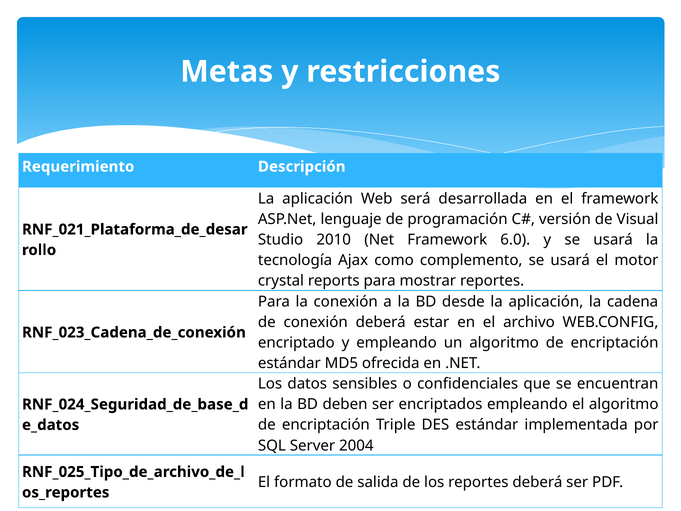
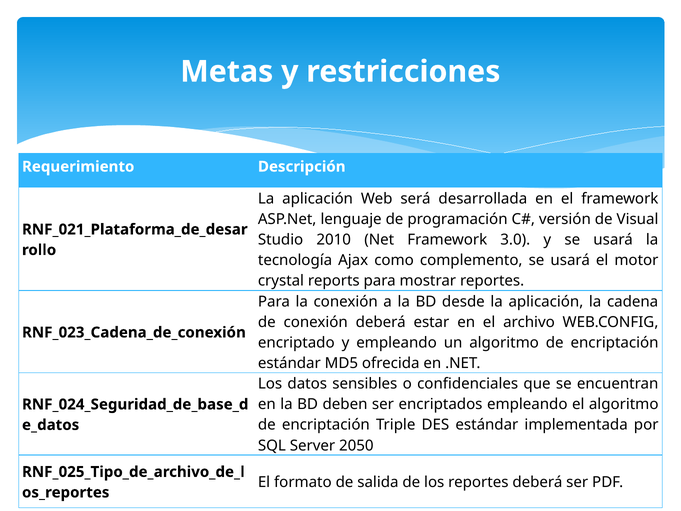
6.0: 6.0 -> 3.0 (515, 240)
2004: 2004 -> 2050 (356, 445)
